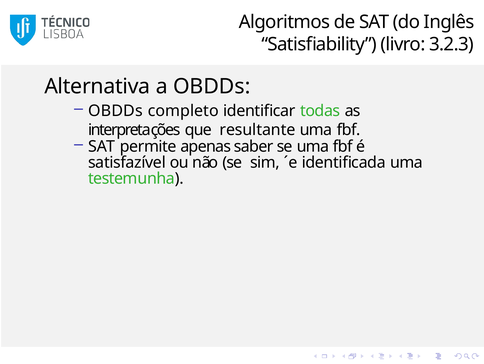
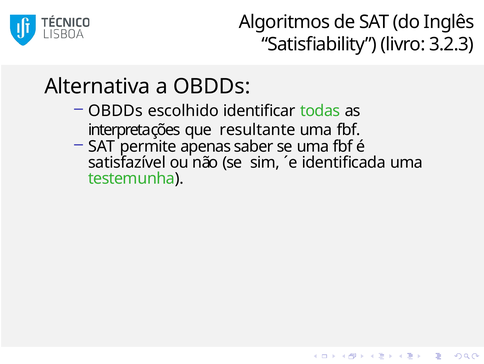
completo: completo -> escolhido (183, 111)
